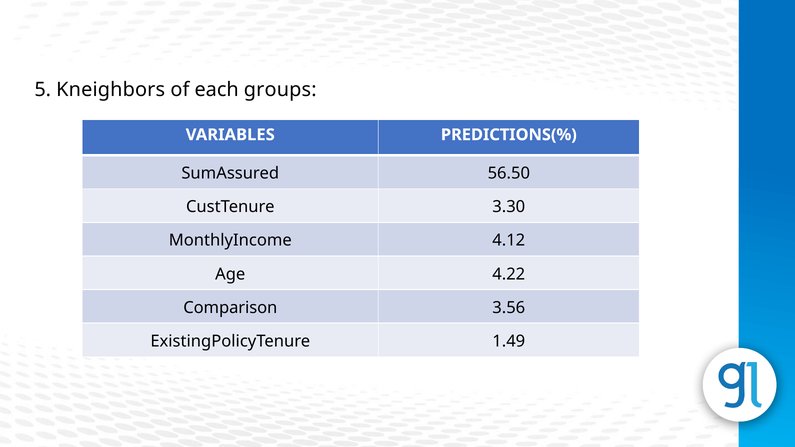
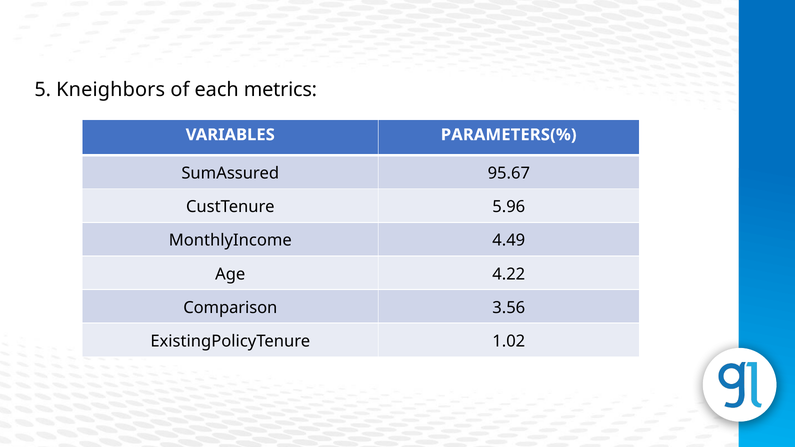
groups: groups -> metrics (280, 90)
PREDICTIONS(%: PREDICTIONS(% -> PARAMETERS(% (509, 135)
56.50: 56.50 -> 95.67 (509, 173)
3.30: 3.30 -> 5.96 (509, 207)
4.12: 4.12 -> 4.49 (509, 241)
1.49: 1.49 -> 1.02 (509, 341)
